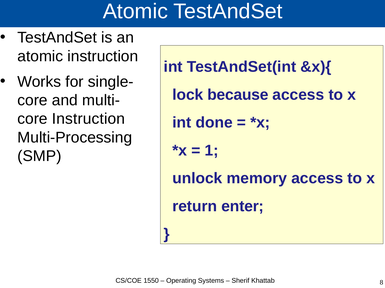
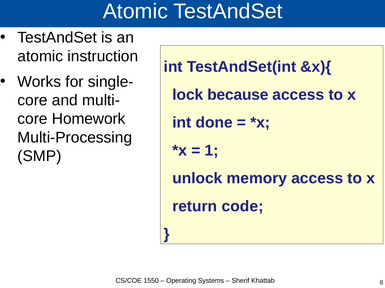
Instruction: Instruction -> Homework (89, 119)
enter: enter -> code (242, 207)
